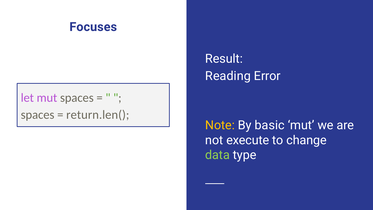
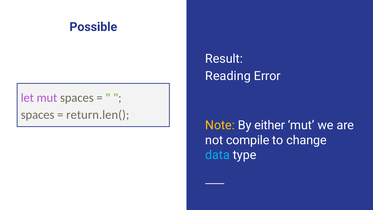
Focuses: Focuses -> Possible (93, 27)
basic: basic -> either (270, 125)
execute: execute -> compile (248, 140)
data colour: light green -> light blue (218, 155)
